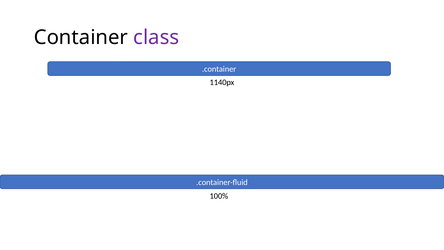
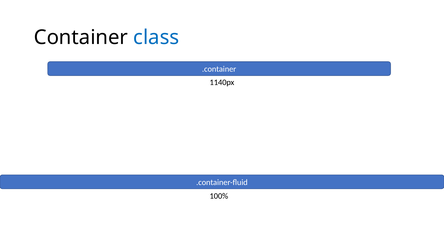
class colour: purple -> blue (156, 37)
